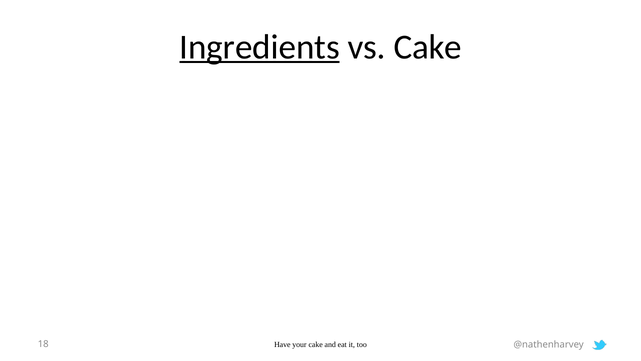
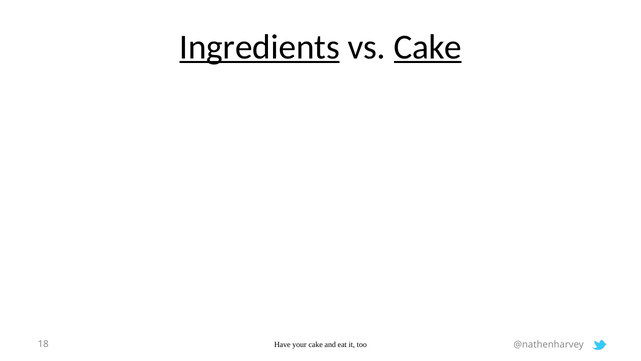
Cake underline: none -> present (428, 47)
